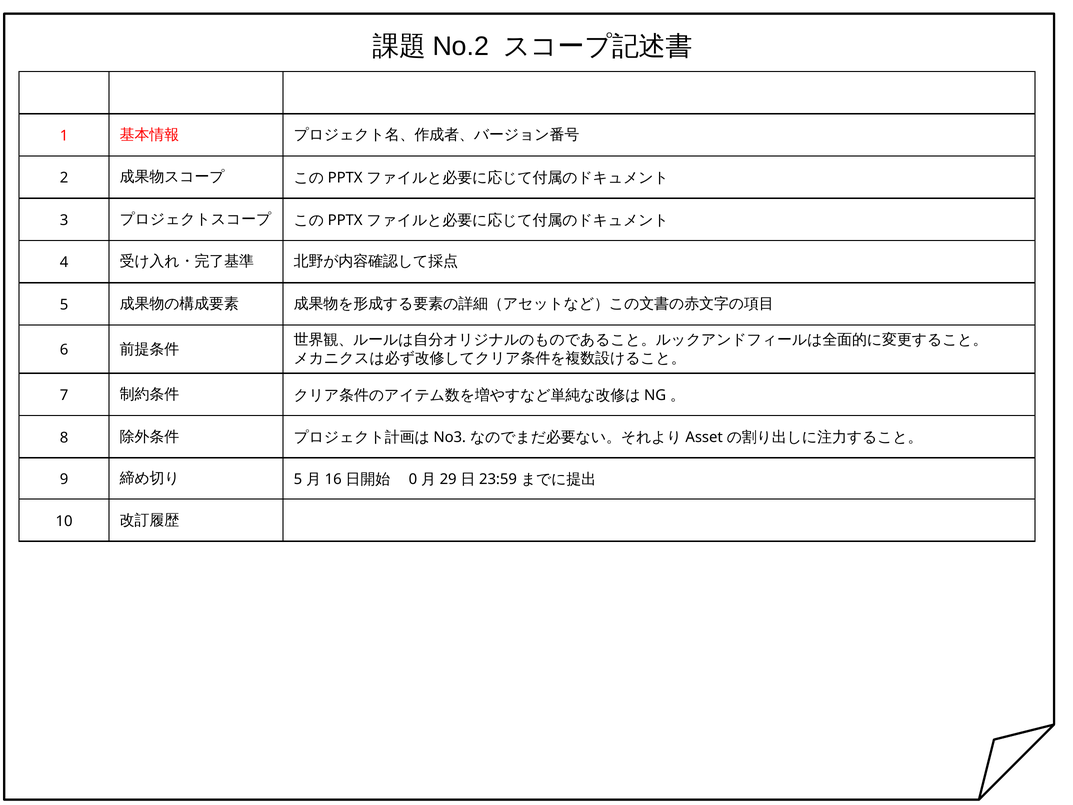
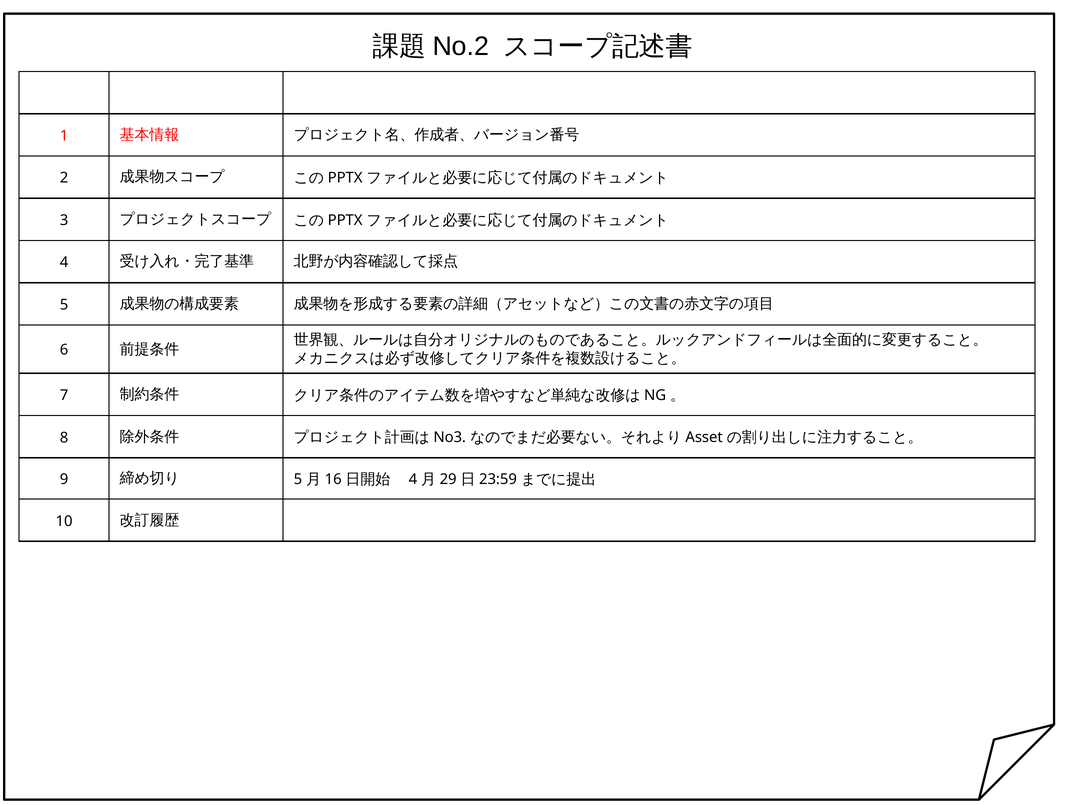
0: 0 -> 4 (413, 479)
